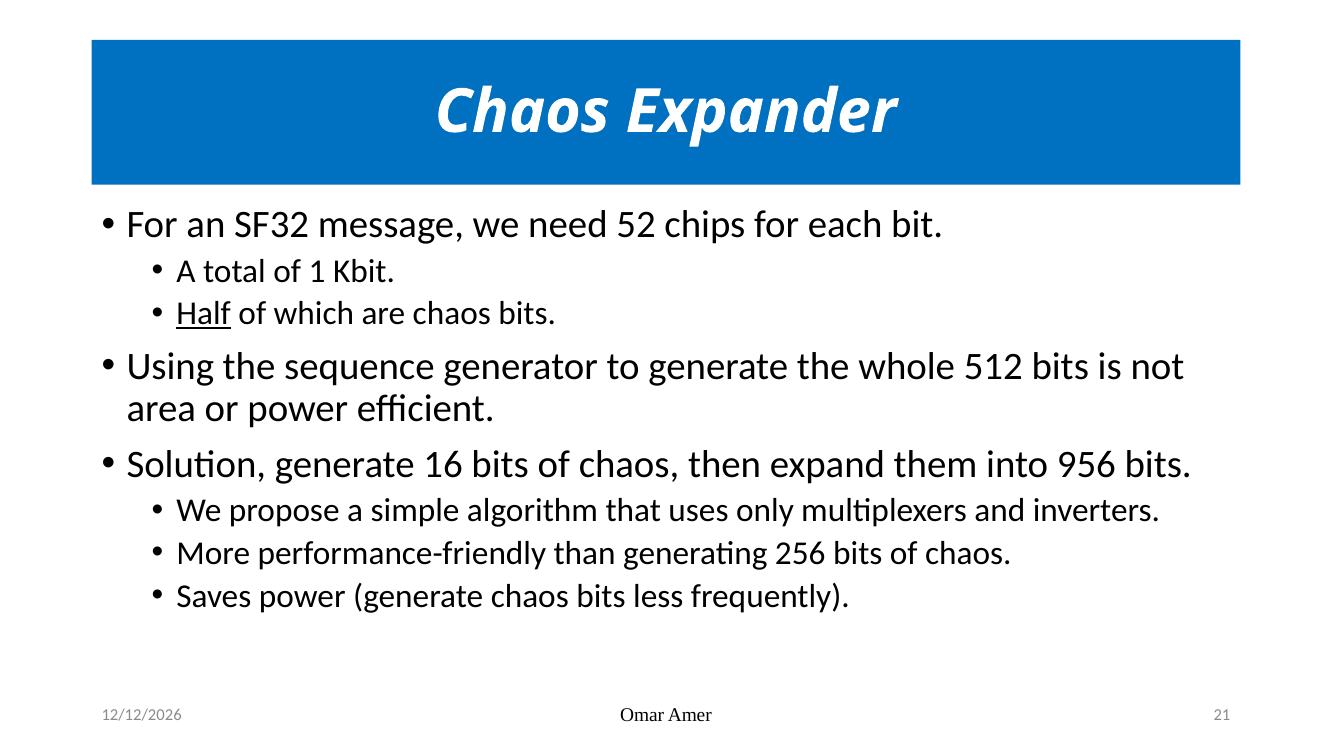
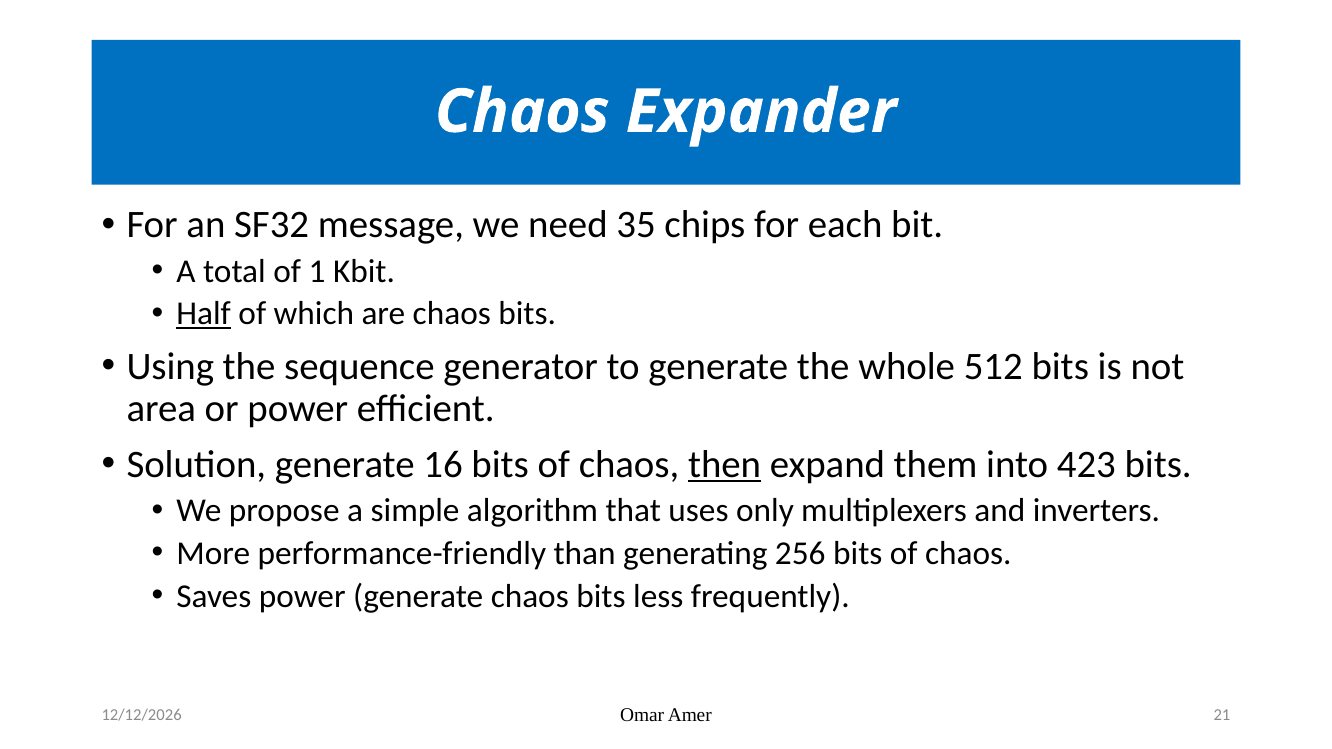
52: 52 -> 35 (636, 225)
then underline: none -> present (725, 465)
956: 956 -> 423 (1086, 465)
